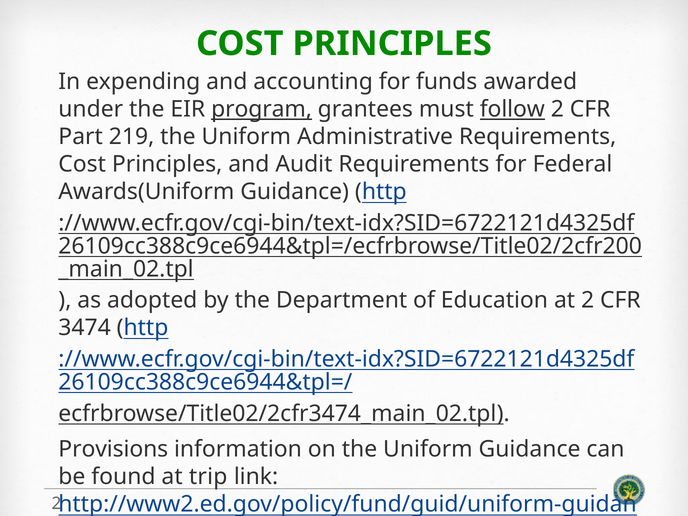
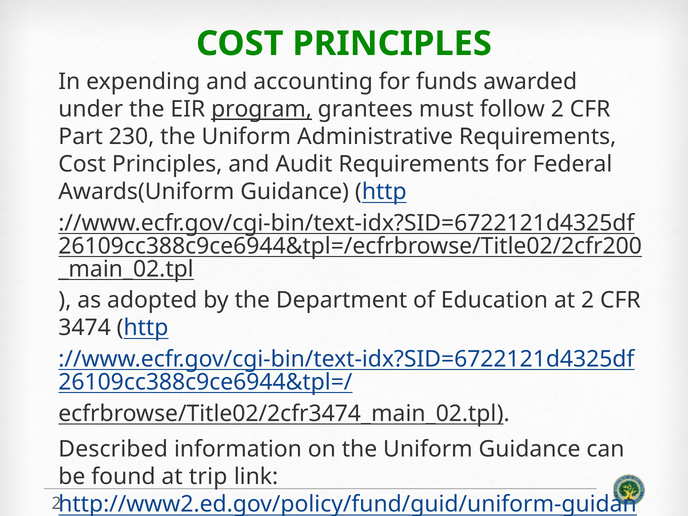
follow underline: present -> none (512, 109)
219: 219 -> 230 (132, 137)
Provisions: Provisions -> Described (113, 449)
